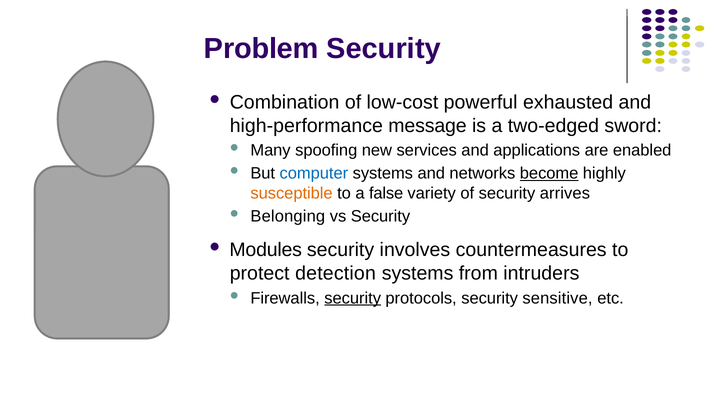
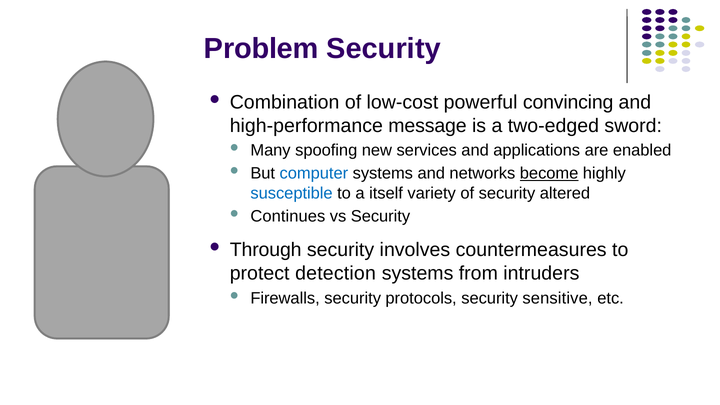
exhausted: exhausted -> convincing (568, 102)
susceptible colour: orange -> blue (292, 193)
false: false -> itself (386, 193)
arrives: arrives -> altered (565, 193)
Belonging: Belonging -> Continues (288, 216)
Modules: Modules -> Through (266, 250)
security underline: present -> none (353, 298)
